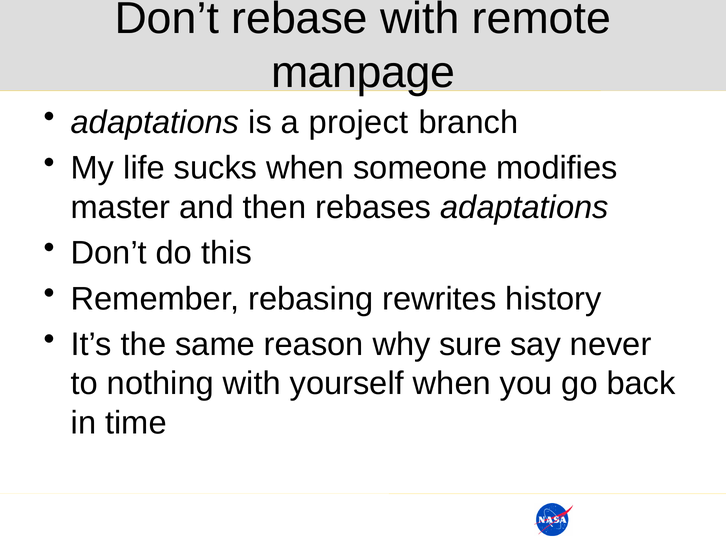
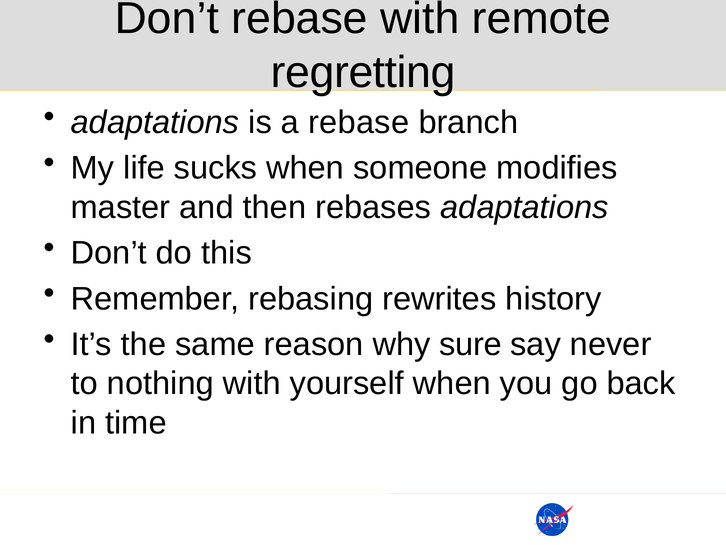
manpage: manpage -> regretting (363, 72)
a project: project -> rebase (359, 122)
